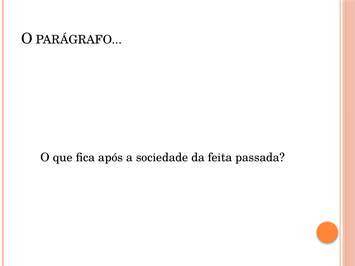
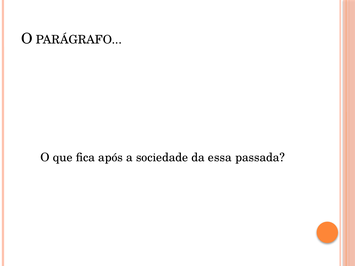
feita: feita -> essa (220, 158)
